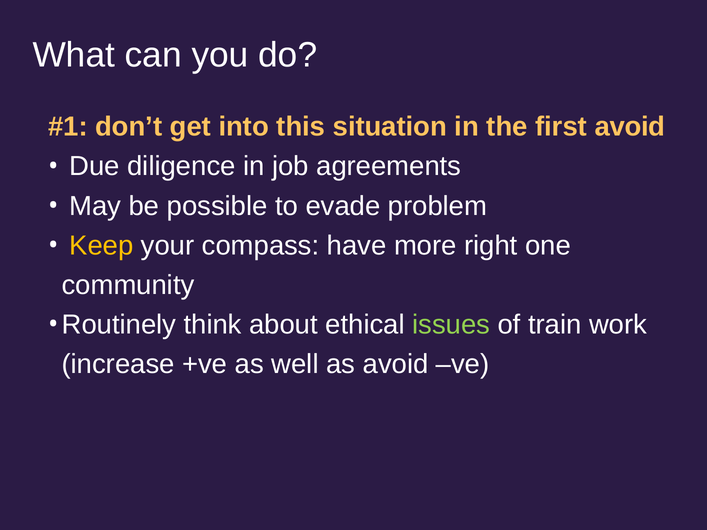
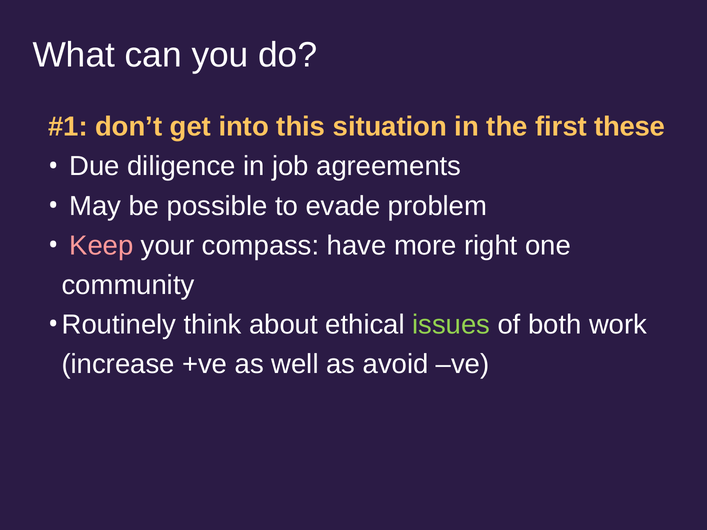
first avoid: avoid -> these (630, 127)
Keep colour: yellow -> pink (101, 246)
train: train -> both (555, 325)
